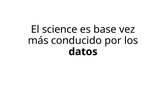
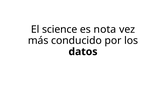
base: base -> nota (105, 30)
